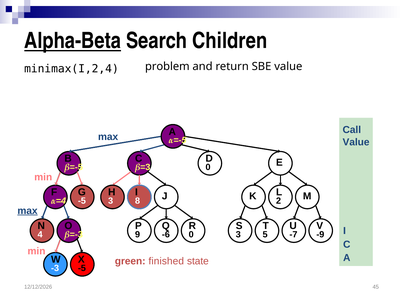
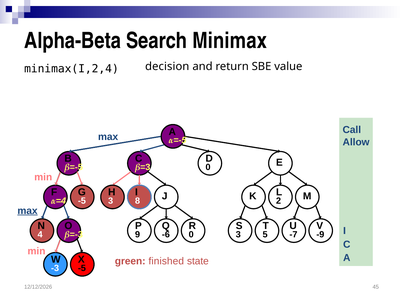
Alpha-Beta underline: present -> none (73, 41)
Children: Children -> Minimax (230, 41)
problem: problem -> decision (167, 66)
Value: Value -> Allow (356, 142)
